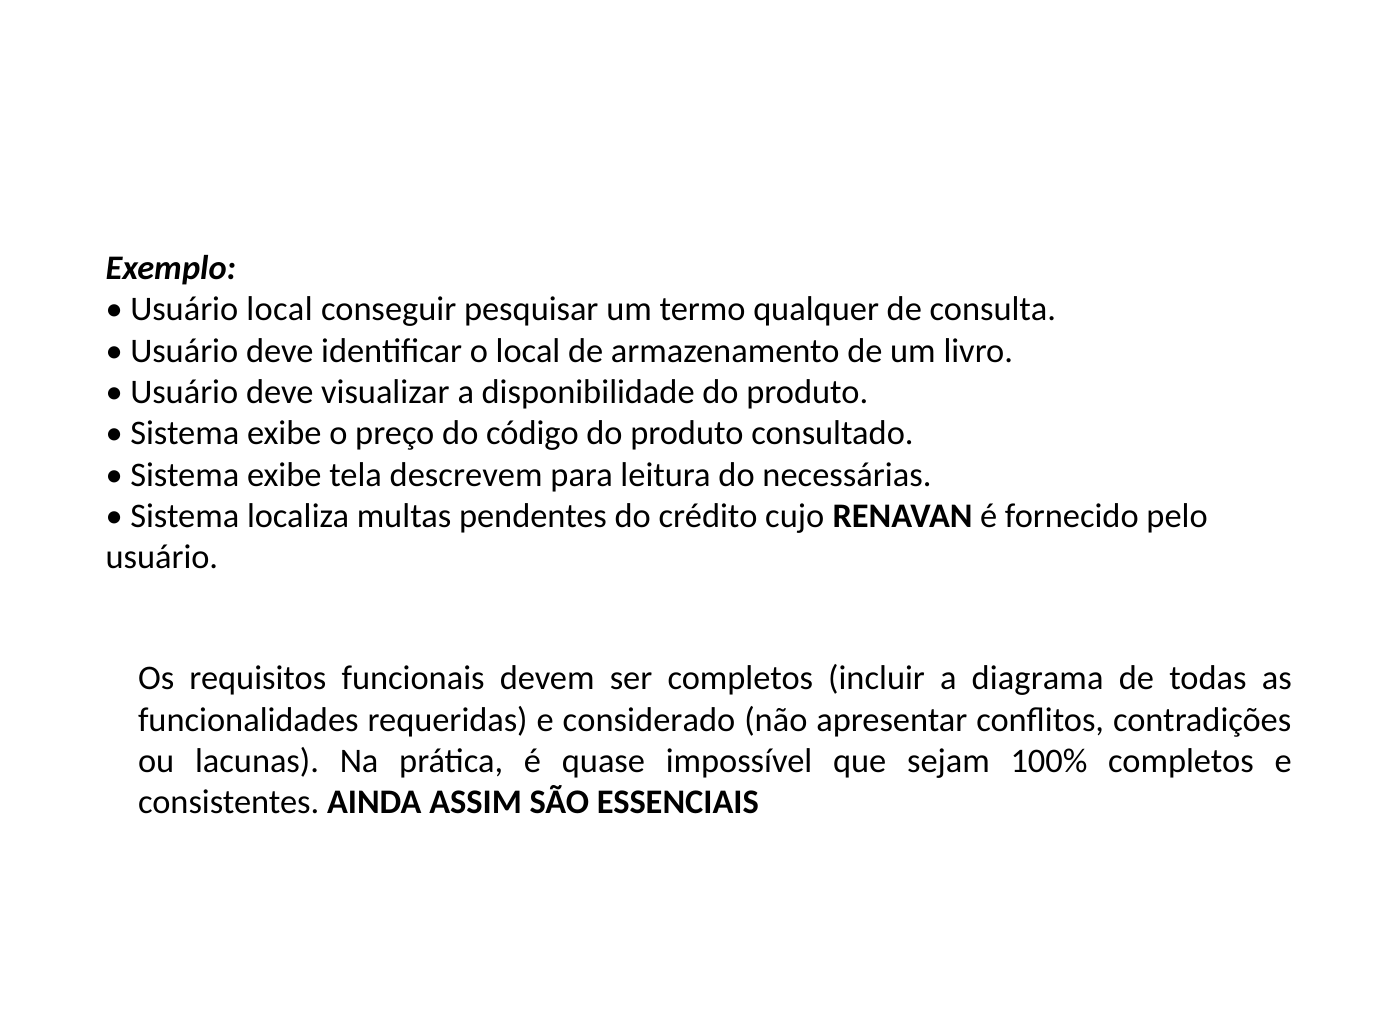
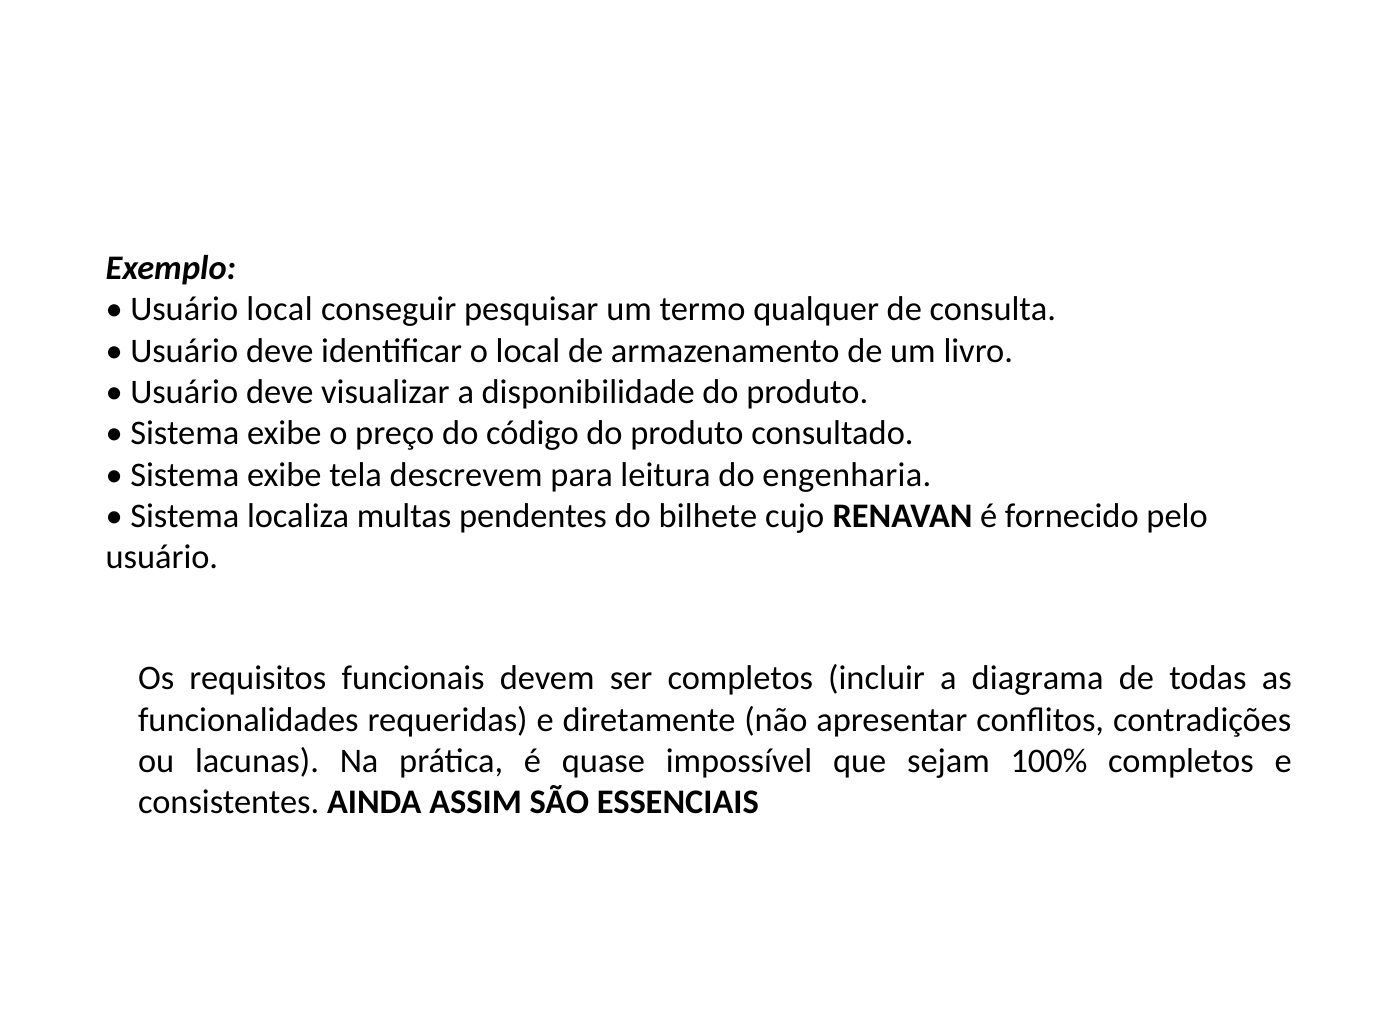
necessárias: necessárias -> engenharia (847, 475)
crédito: crédito -> bilhete (708, 516)
considerado: considerado -> diretamente (649, 720)
